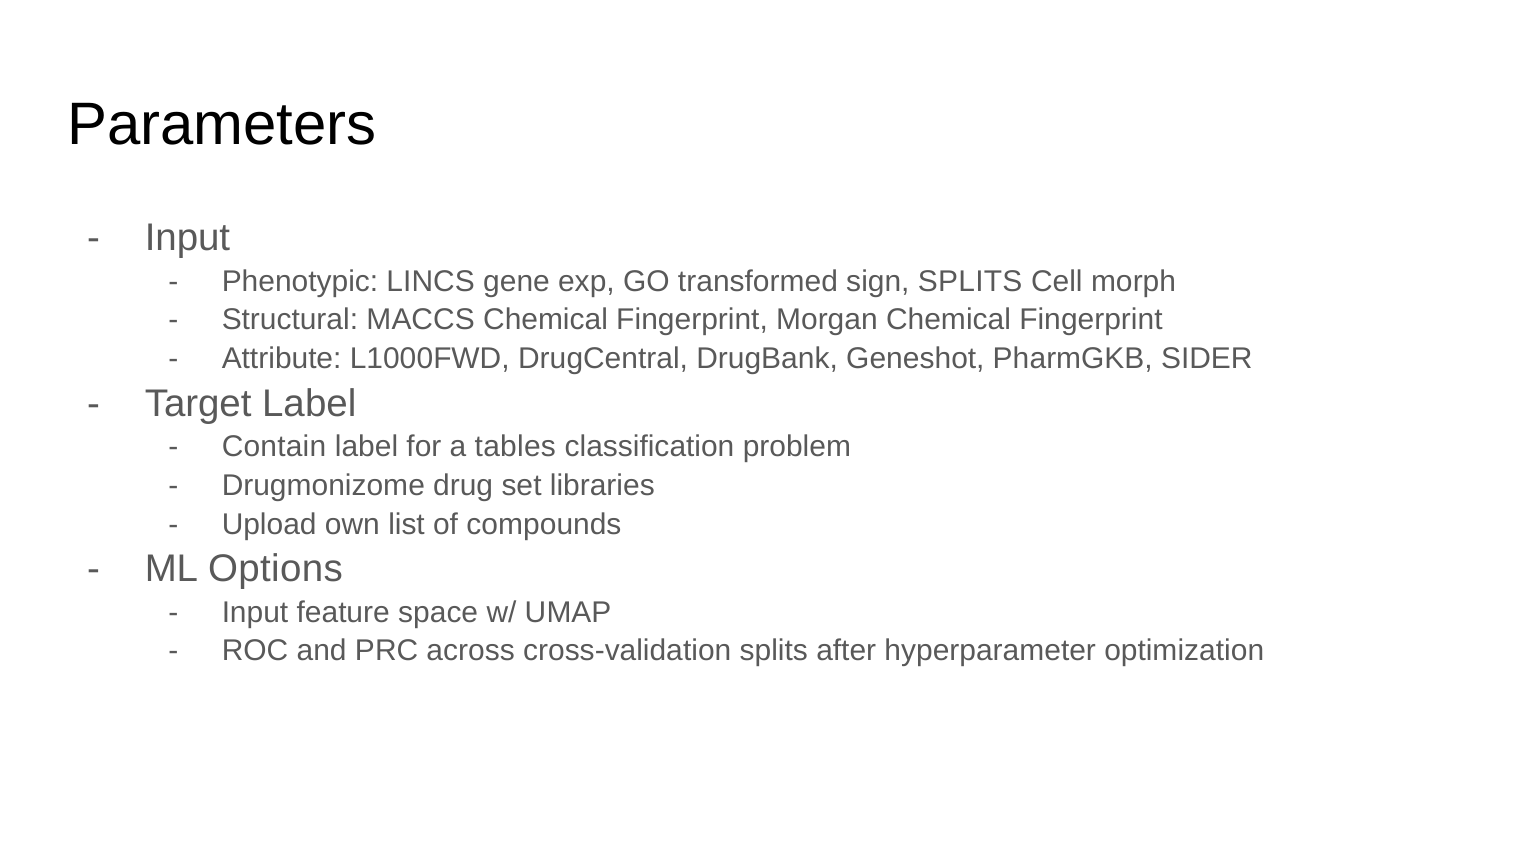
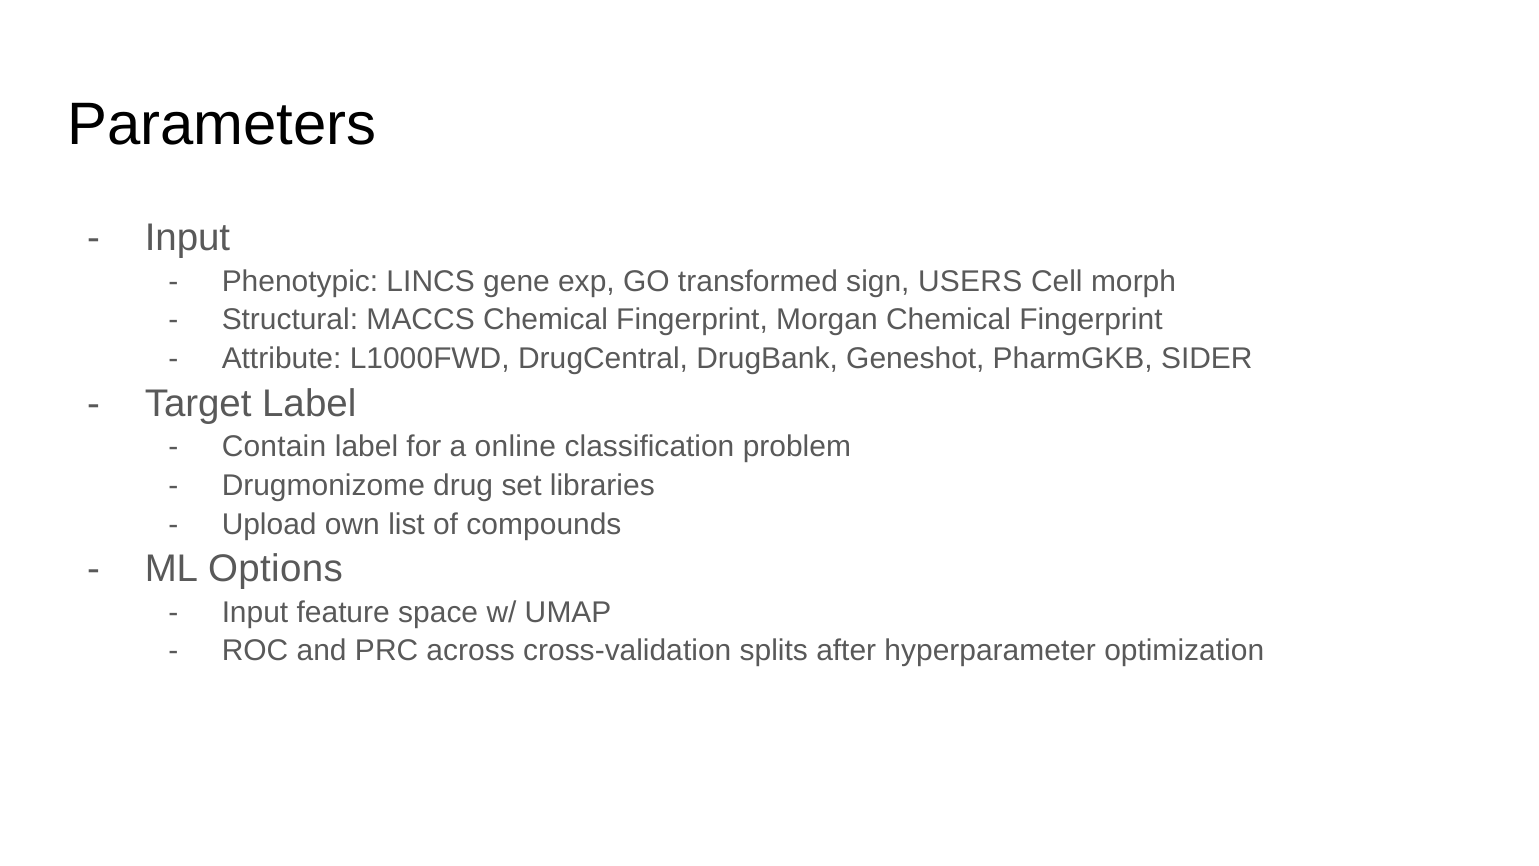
sign SPLITS: SPLITS -> USERS (970, 281)
tables: tables -> online (515, 447)
